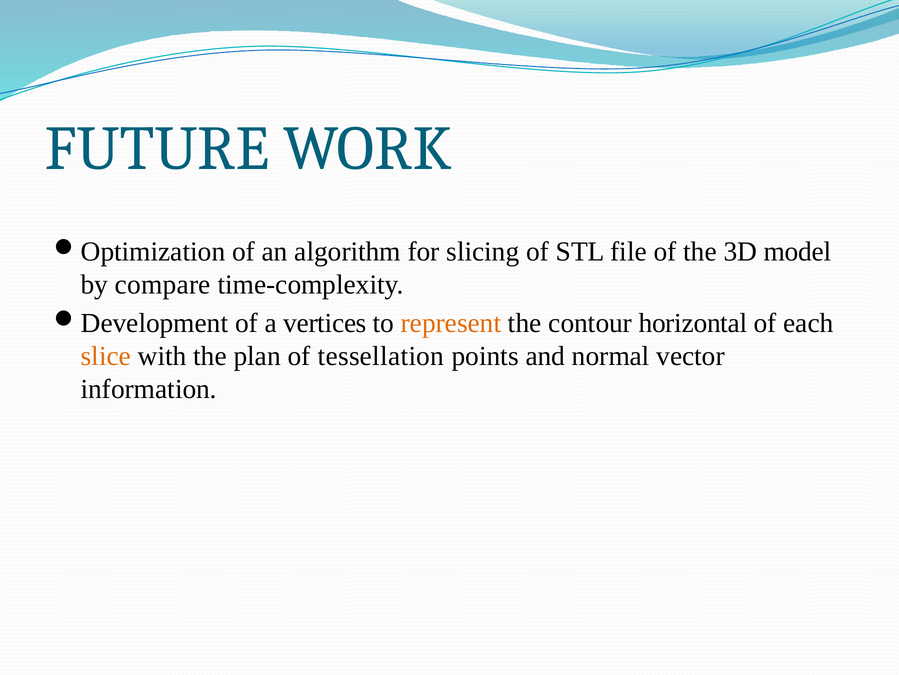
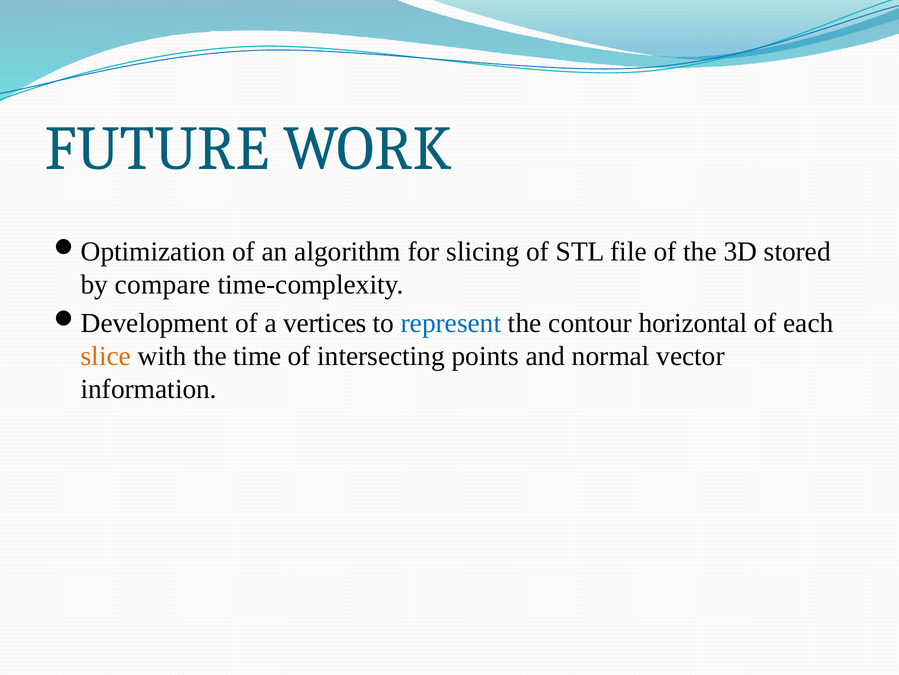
model: model -> stored (797, 251)
represent colour: orange -> blue (451, 323)
plan: plan -> time (257, 356)
tessellation: tessellation -> intersecting (381, 356)
